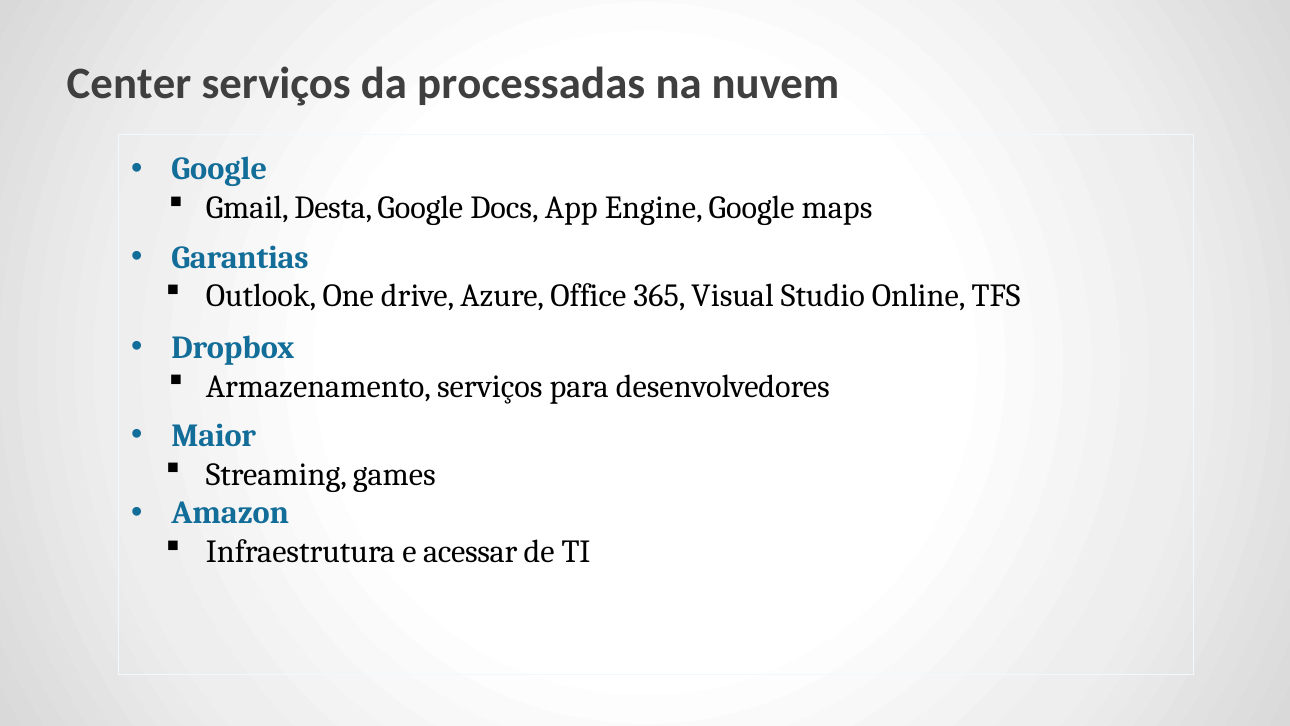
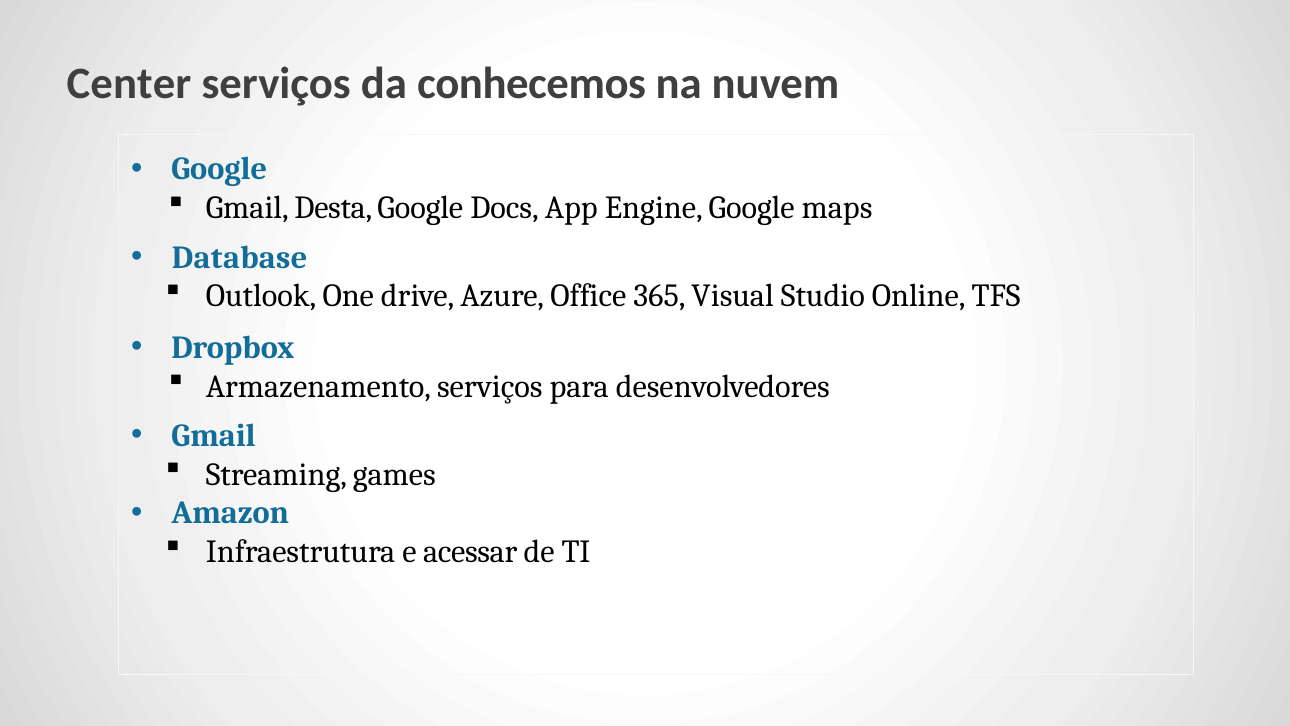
processadas: processadas -> conhecemos (532, 84)
Garantias: Garantias -> Database (240, 257)
Maior: Maior -> Gmail (214, 436)
